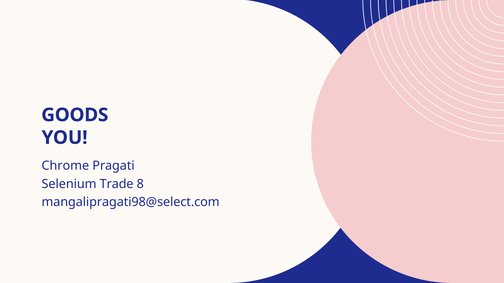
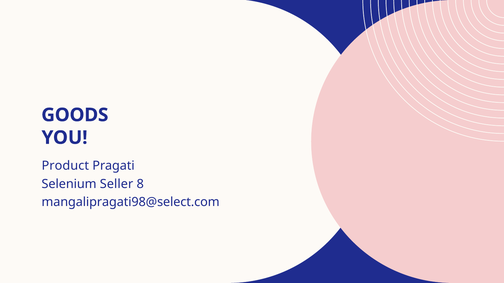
Chrome: Chrome -> Product (65, 166)
Trade: Trade -> Seller (117, 184)
